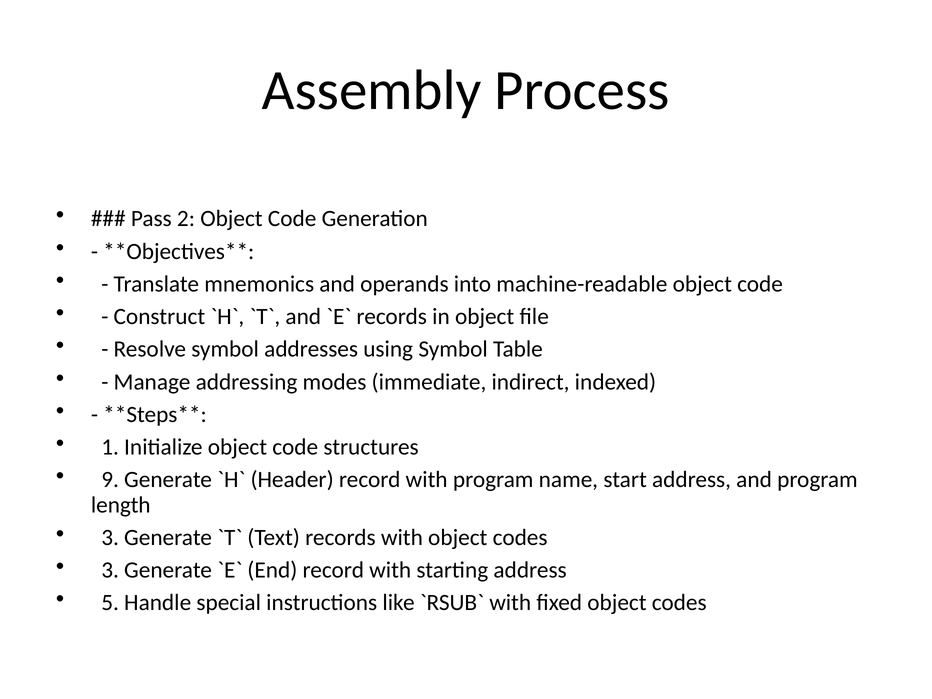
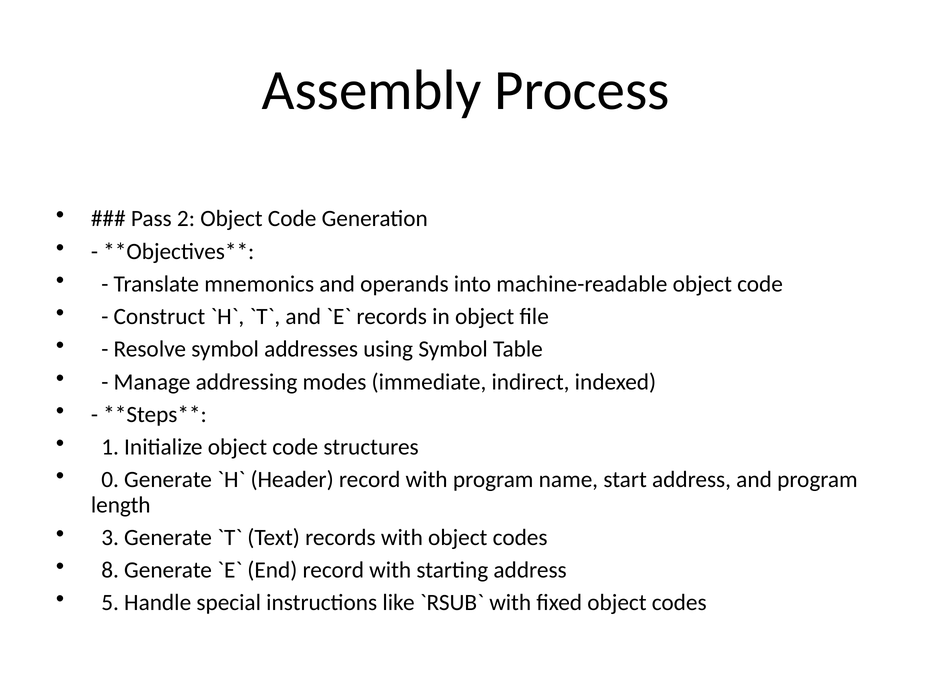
9: 9 -> 0 (110, 480)
3: 3 -> 8 (110, 570)
